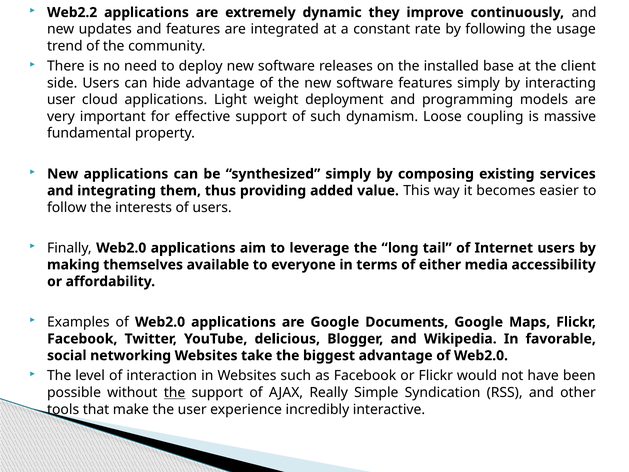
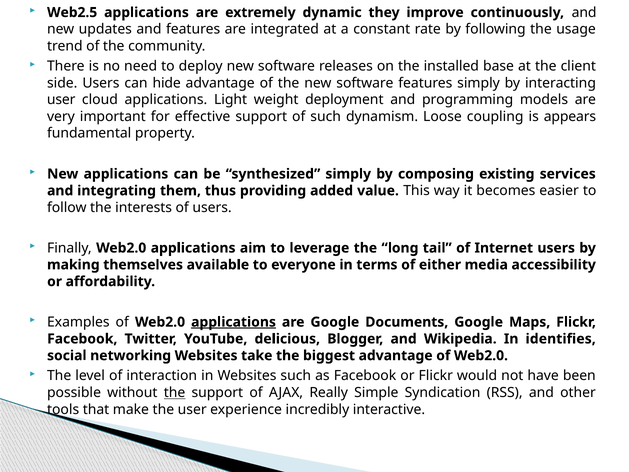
Web2.2: Web2.2 -> Web2.5 (72, 12)
massive: massive -> appears (570, 117)
applications underline: none -> present (234, 322)
favorable: favorable -> identifies (561, 339)
